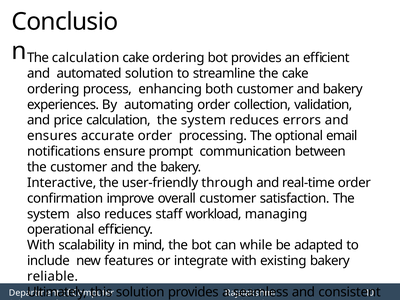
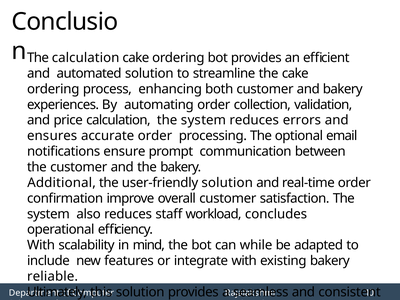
Interactive: Interactive -> Additional (62, 183)
user-friendly through: through -> solution (227, 183)
managing: managing -> concludes (276, 214)
